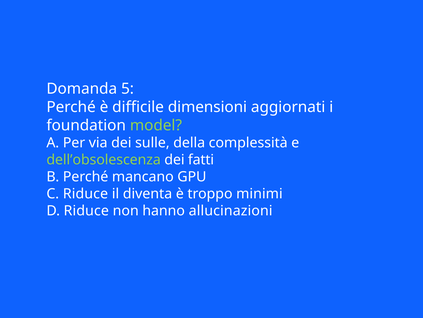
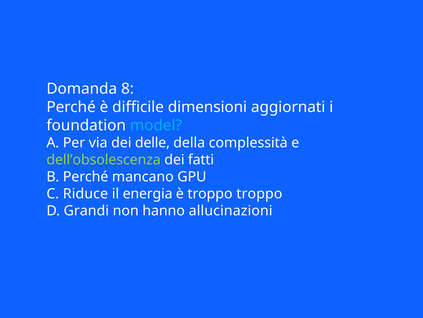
5: 5 -> 8 (128, 88)
model colour: light green -> light blue (156, 125)
sulle: sulle -> delle (152, 143)
diventa: diventa -> energia (148, 193)
troppo minimi: minimi -> troppo (259, 193)
D Riduce: Riduce -> Grandi (86, 210)
